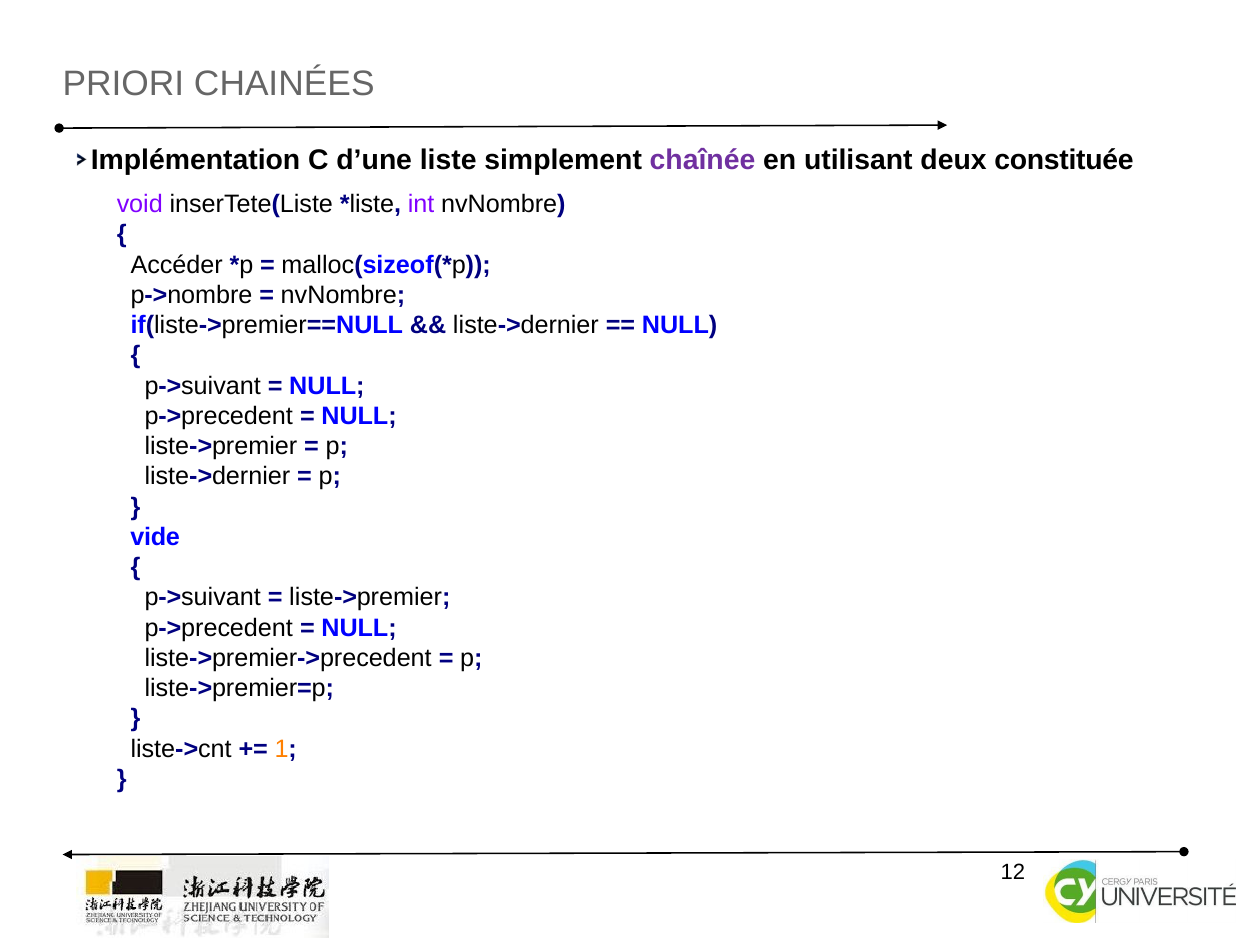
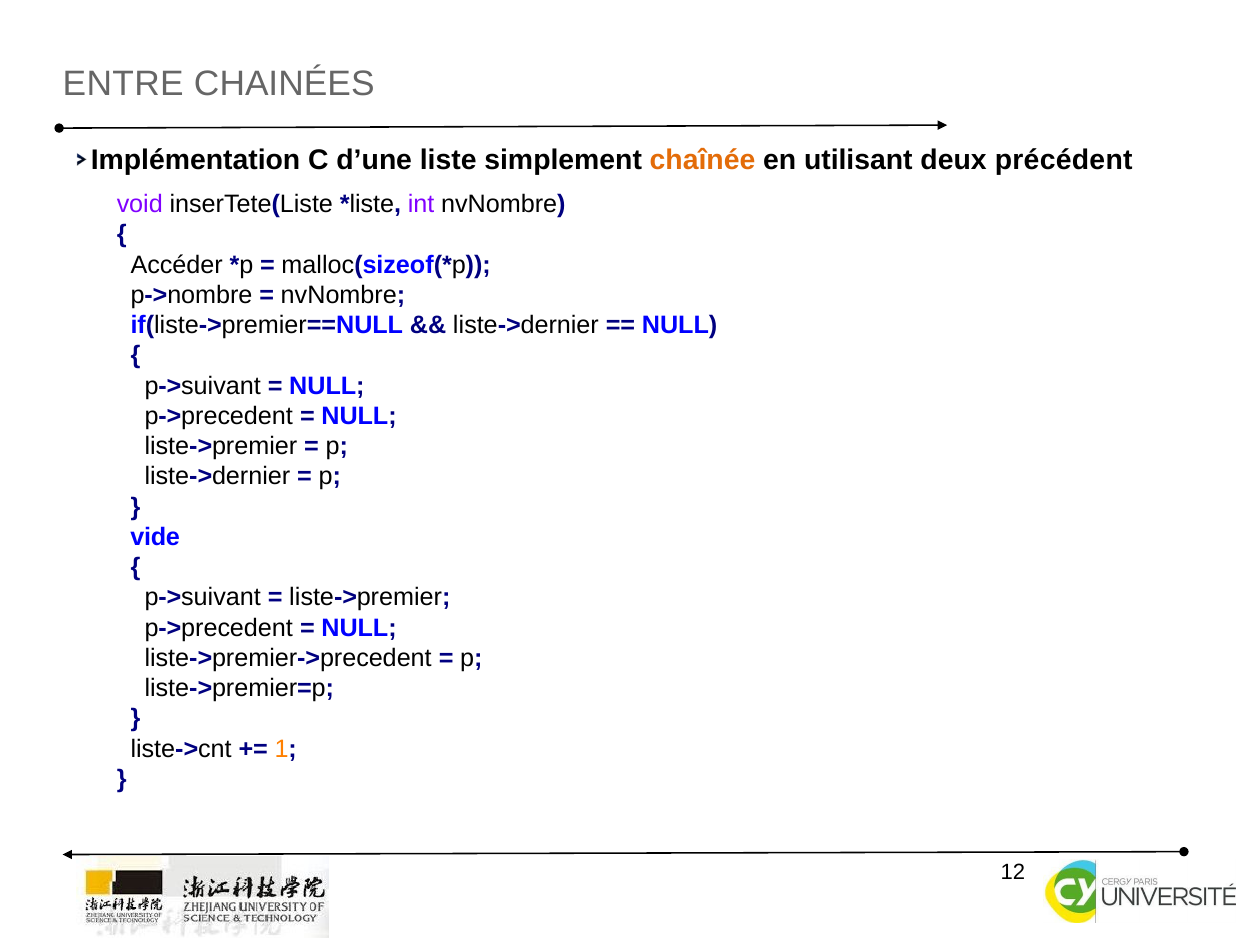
PRIORI: PRIORI -> ENTRE (123, 84)
chaînée colour: purple -> orange (702, 160)
constituée: constituée -> précédent (1064, 160)
